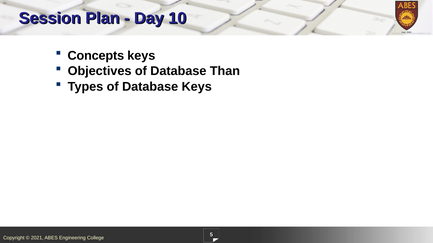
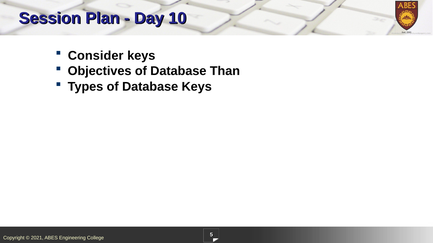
Concepts: Concepts -> Consider (96, 56)
